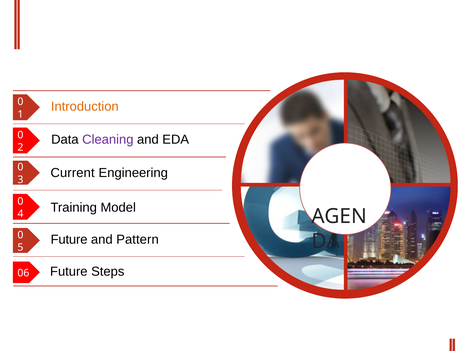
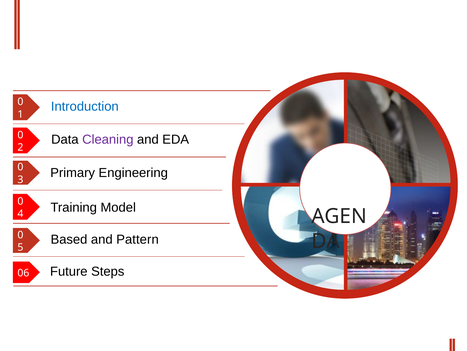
Introduction colour: orange -> blue (85, 106)
Current: Current -> Primary (73, 172)
Future: Future -> Based (69, 239)
